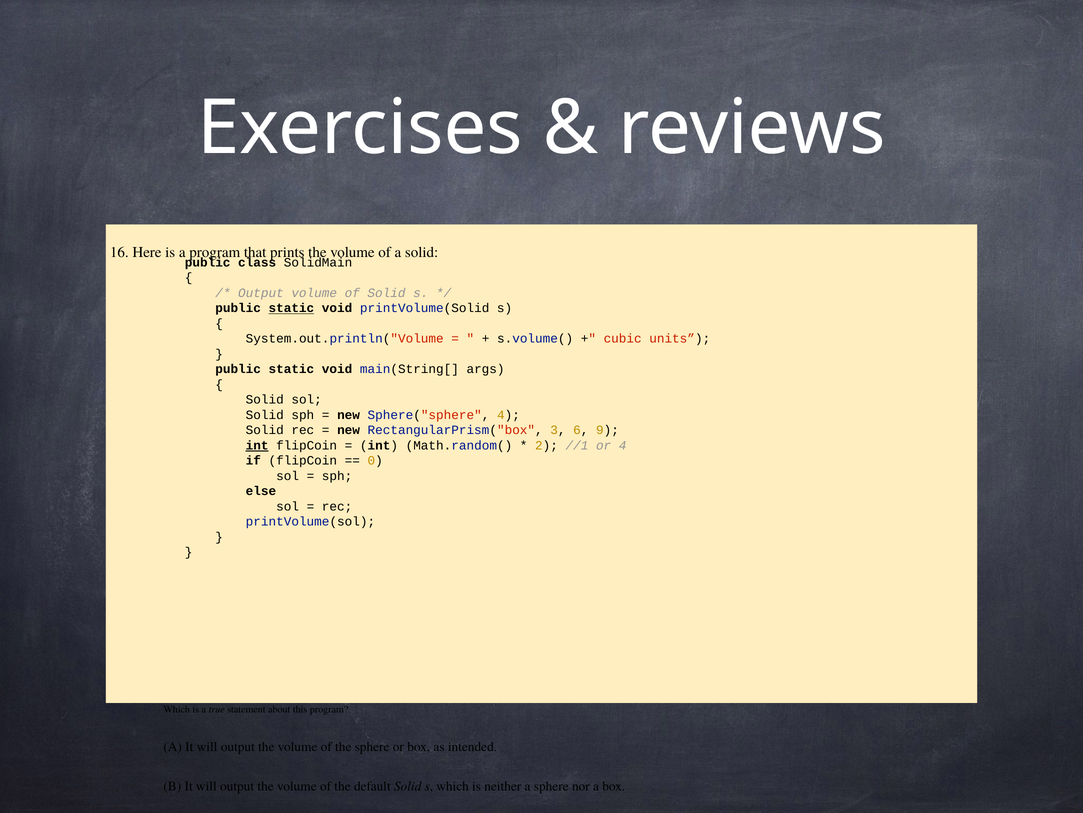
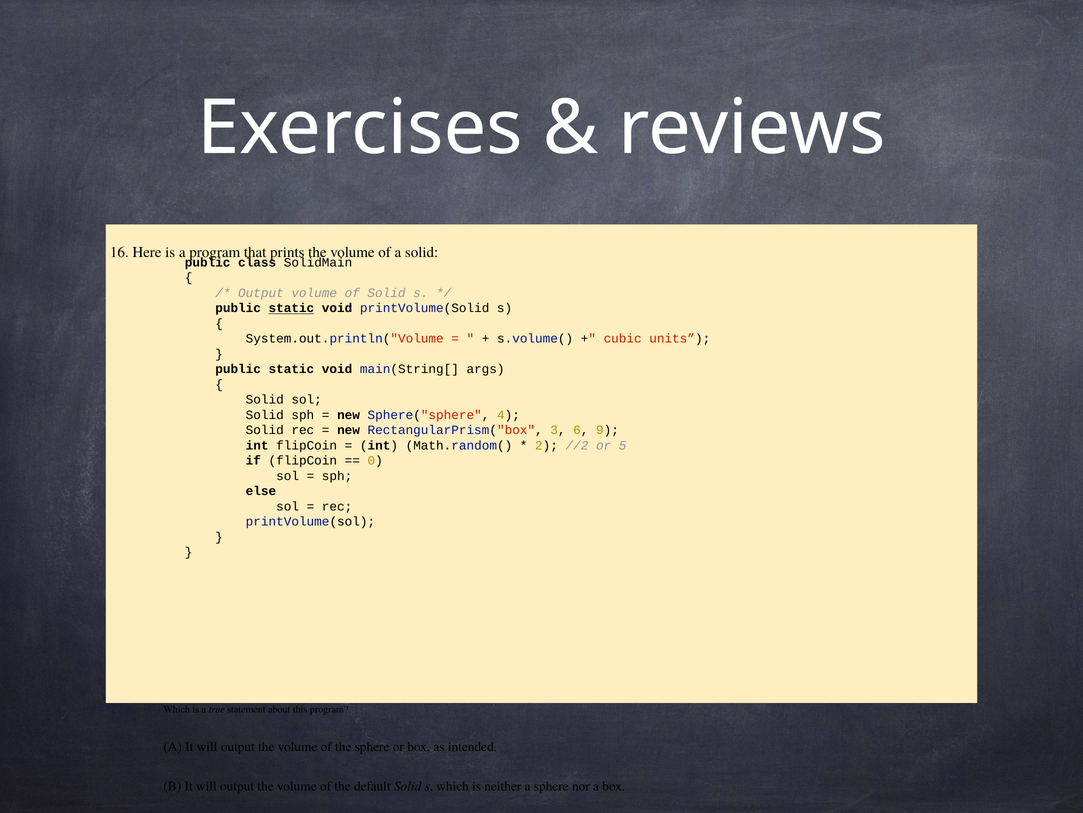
int underline: present -> none (257, 445)
//1: //1 -> //2 (577, 445)
or 4: 4 -> 5 (623, 445)
